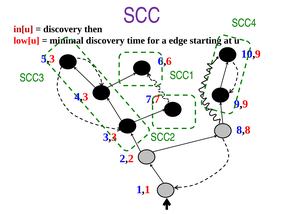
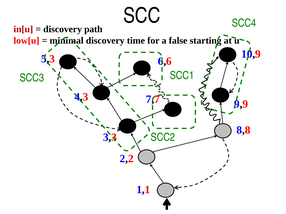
SCC colour: purple -> black (142, 16)
then: then -> path (93, 29)
edge: edge -> false (178, 41)
